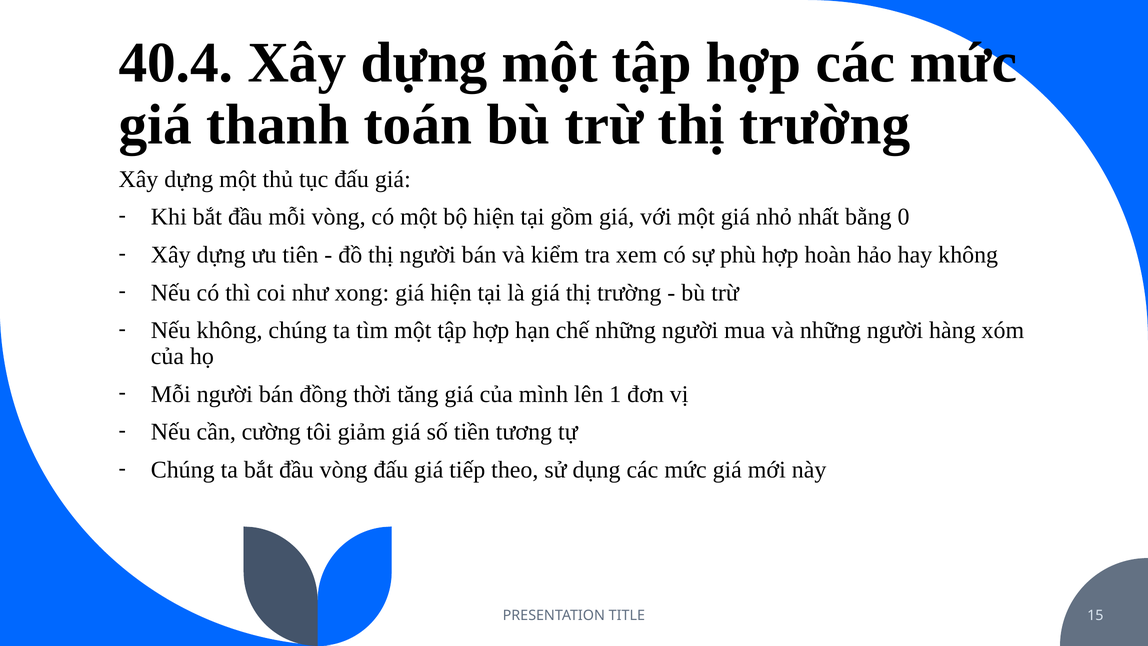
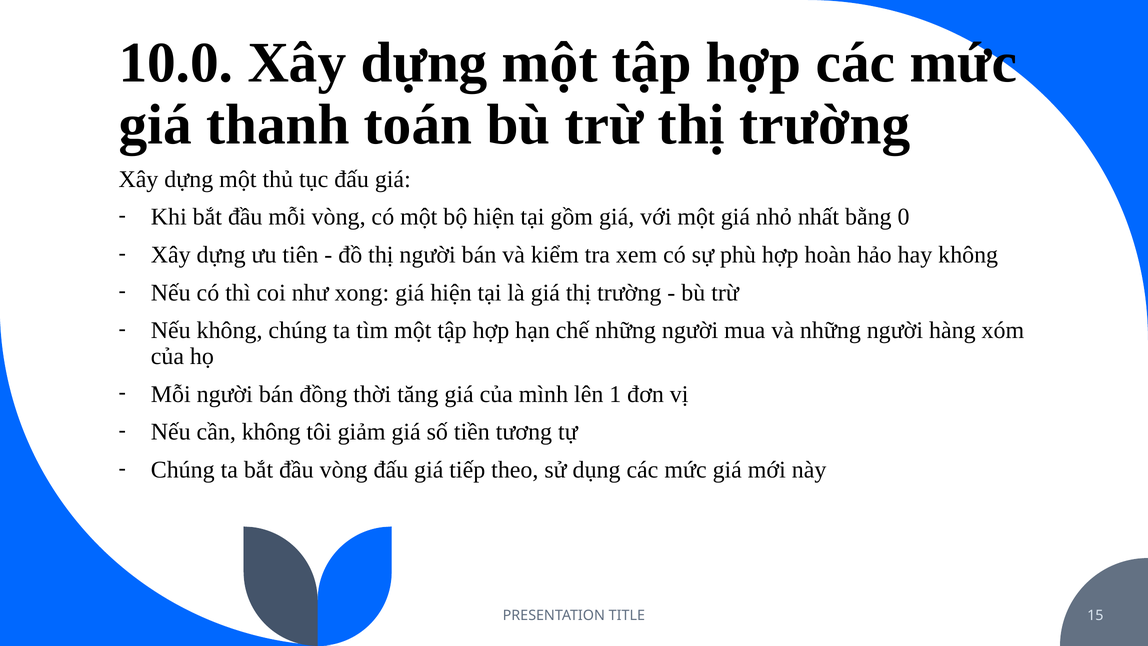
40.4: 40.4 -> 10.0 (176, 63)
cần cường: cường -> không (271, 432)
